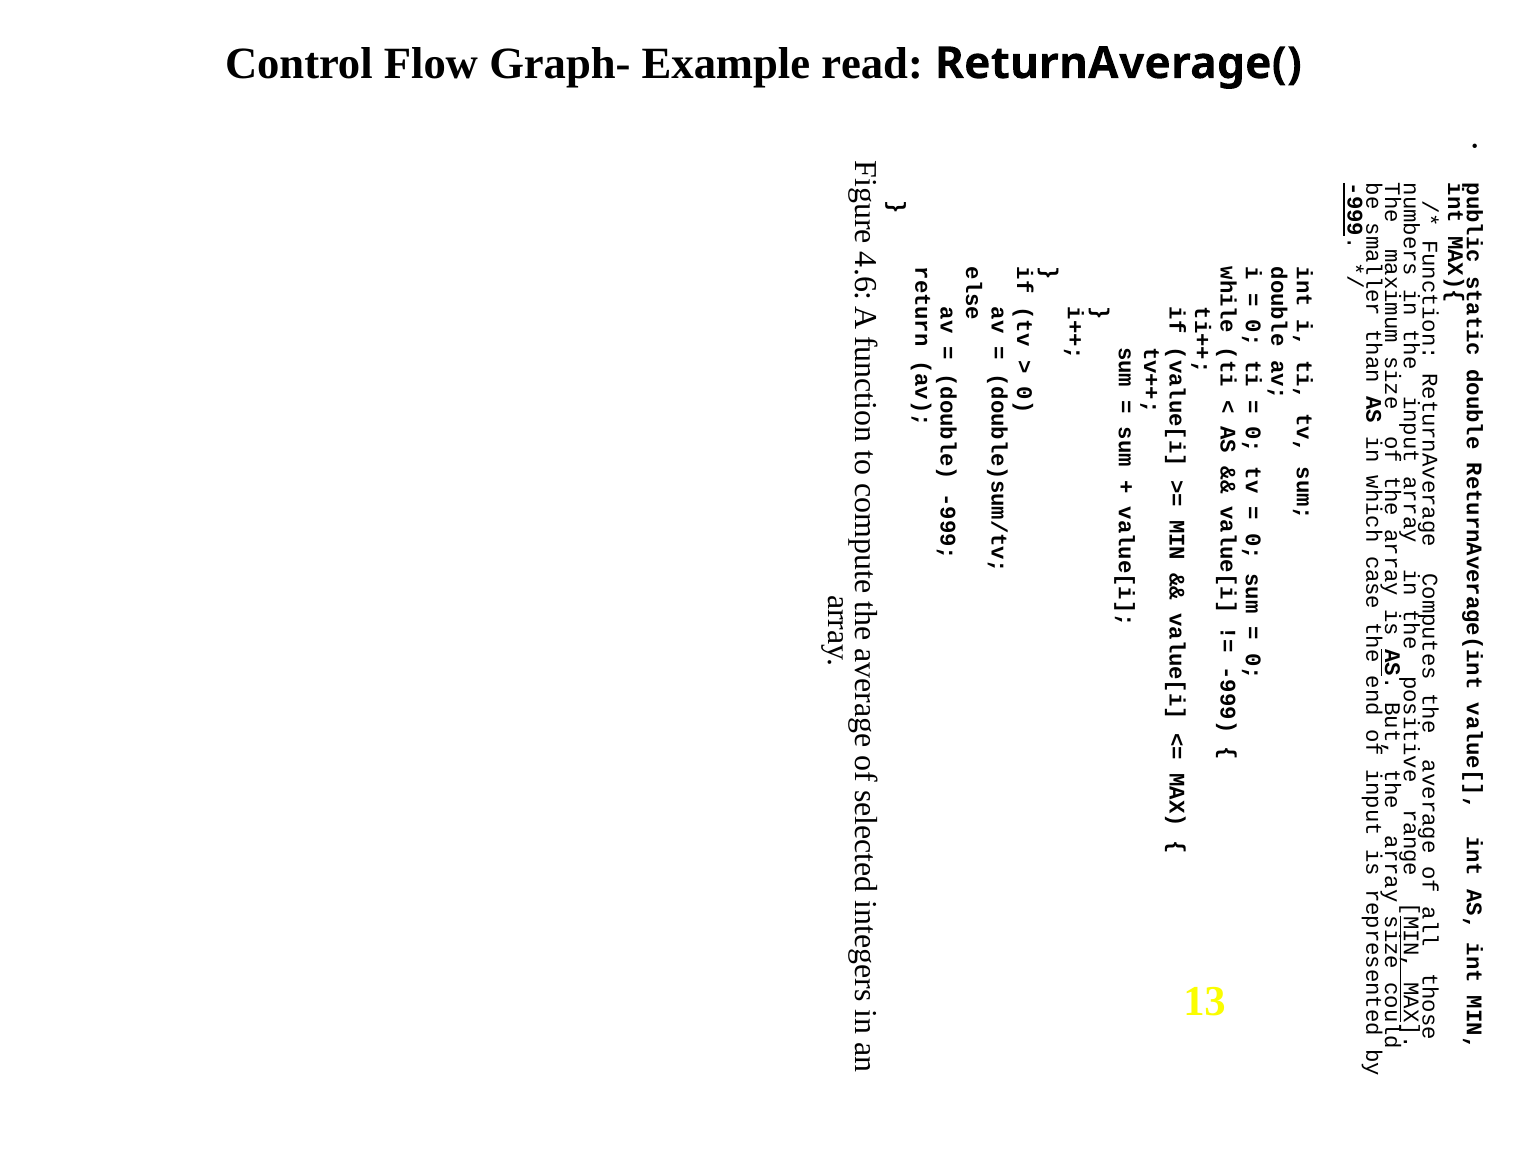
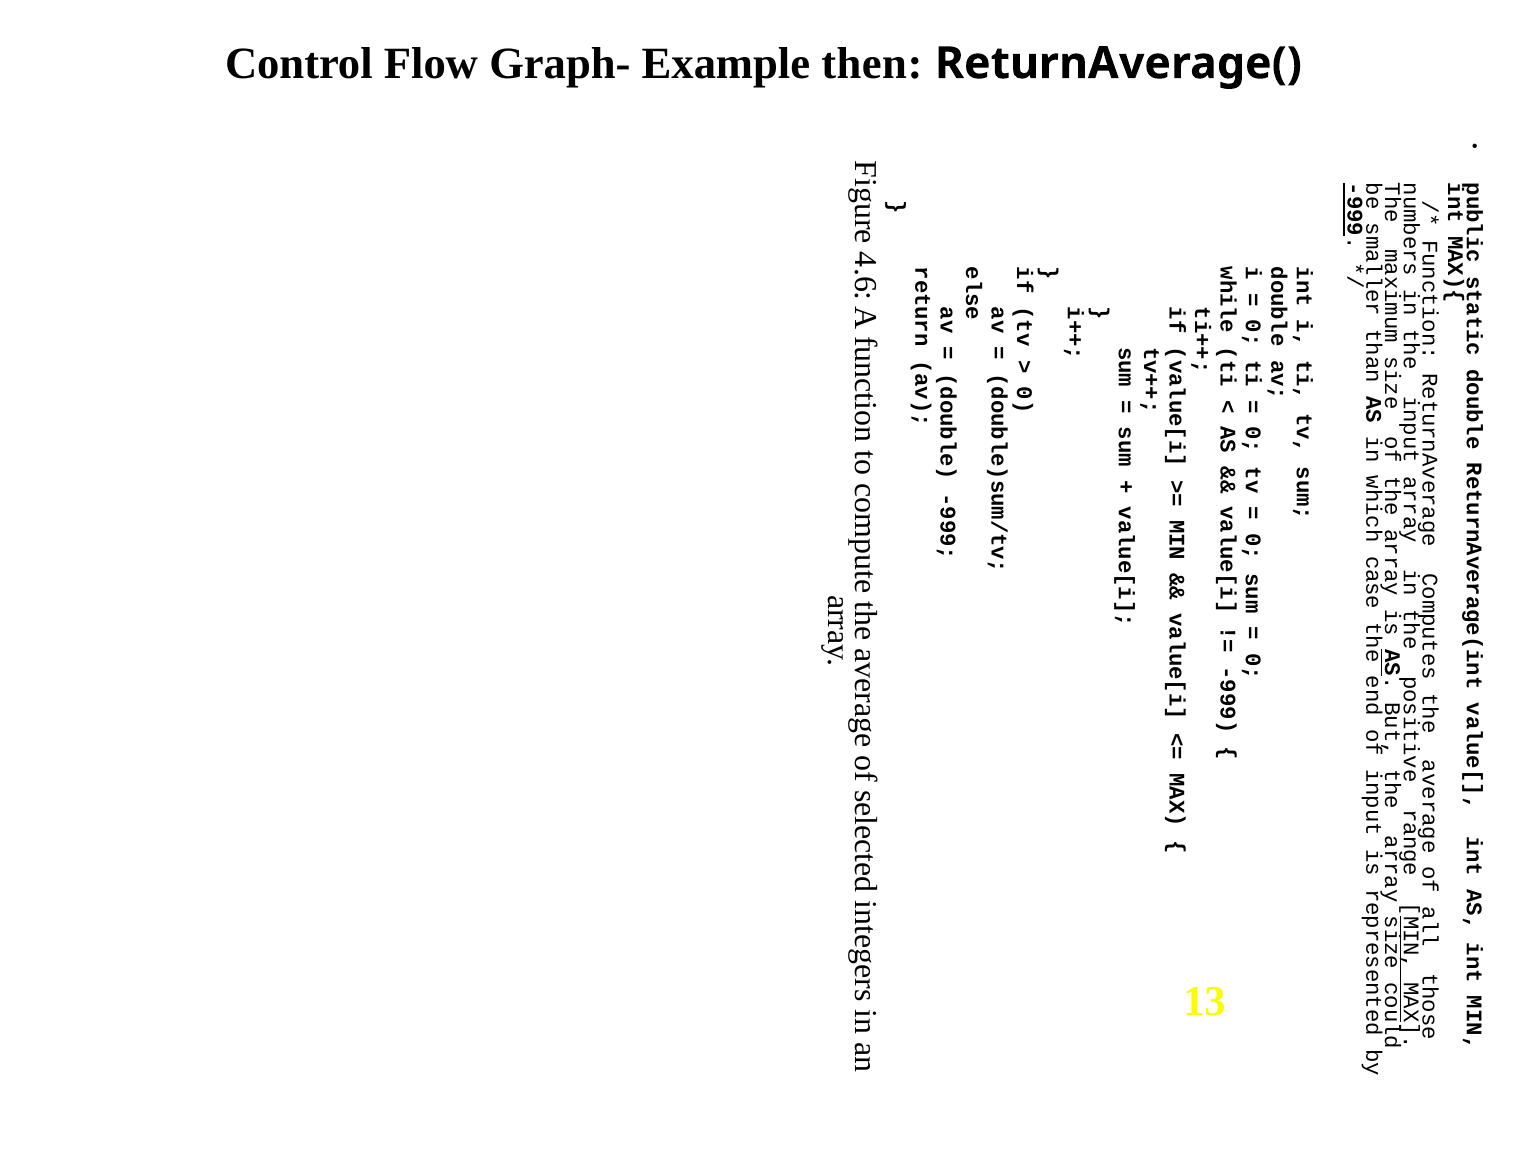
read: read -> then (872, 63)
